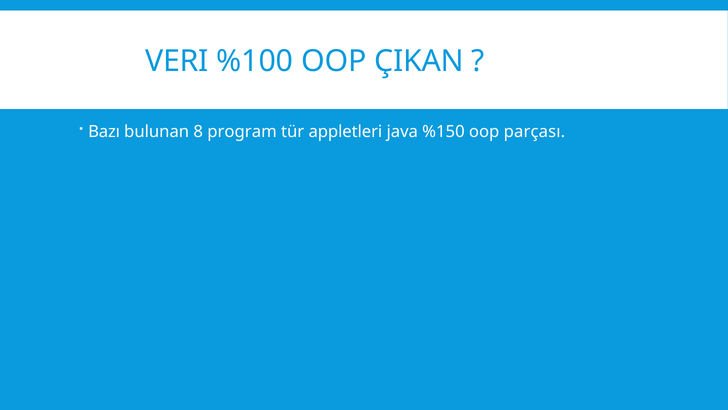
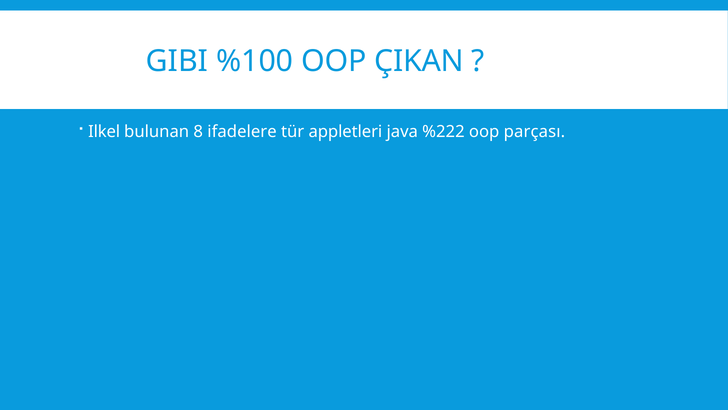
VERI: VERI -> GIBI (177, 61)
Bazı: Bazı -> Ilkel (104, 132)
program: program -> ifadelere (242, 132)
%150: %150 -> %222 (443, 132)
